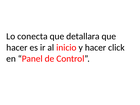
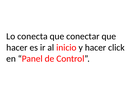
detallara: detallara -> conectar (83, 36)
